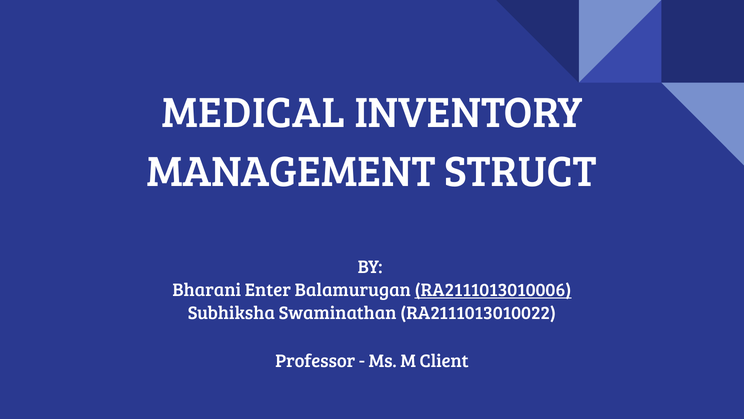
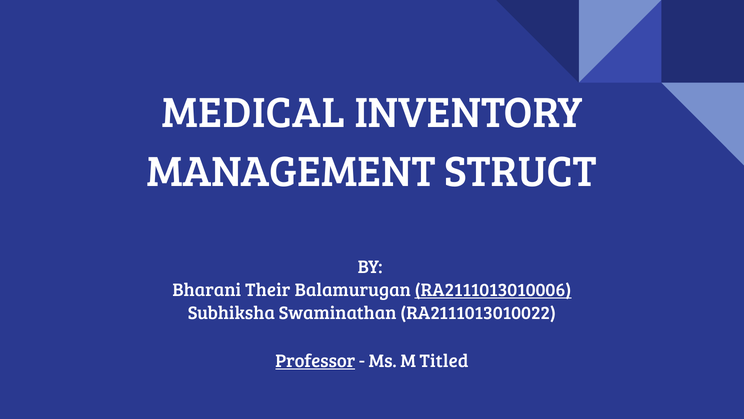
Enter: Enter -> Their (268, 290)
Professor underline: none -> present (315, 361)
Client: Client -> Titled (444, 361)
